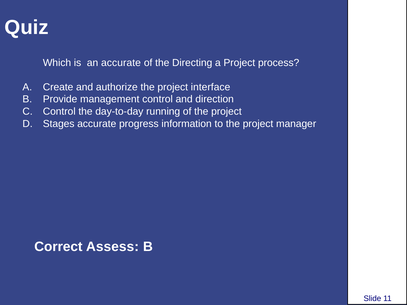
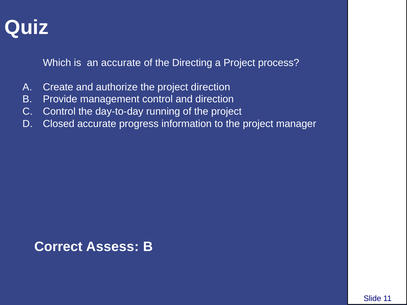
project interface: interface -> direction (211, 87)
Stages: Stages -> Closed (59, 124)
